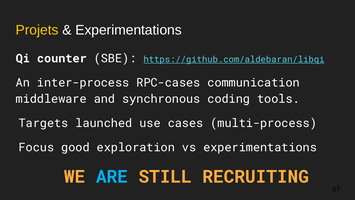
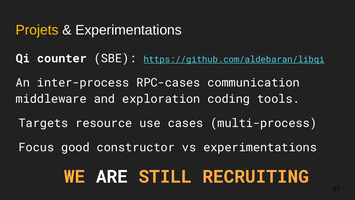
synchronous: synchronous -> exploration (161, 99)
launched: launched -> resource (104, 123)
exploration: exploration -> constructor (136, 147)
ARE colour: light blue -> white (112, 177)
